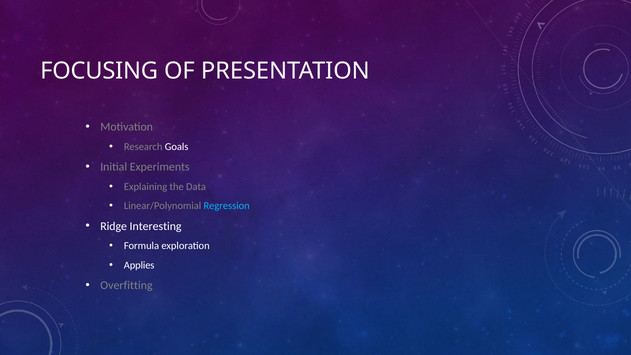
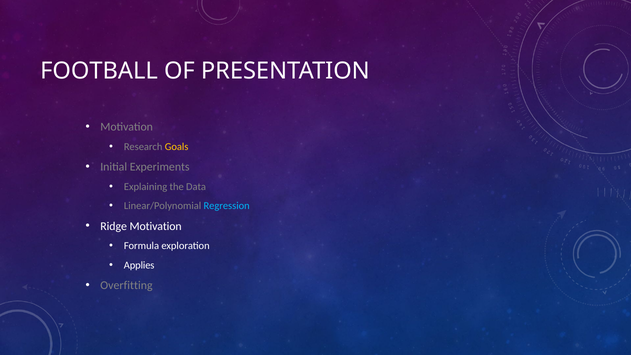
FOCUSING: FOCUSING -> FOOTBALL (99, 71)
Goals colour: white -> yellow (177, 147)
Ridge Interesting: Interesting -> Motivation (156, 226)
